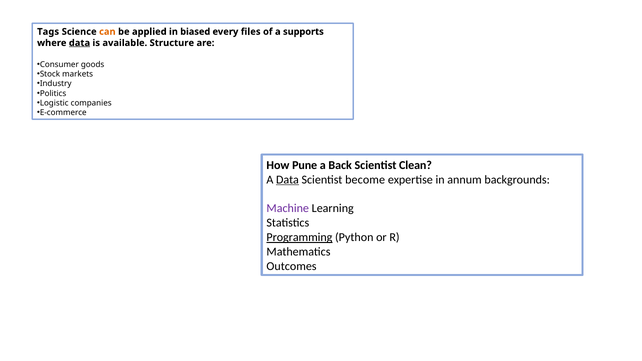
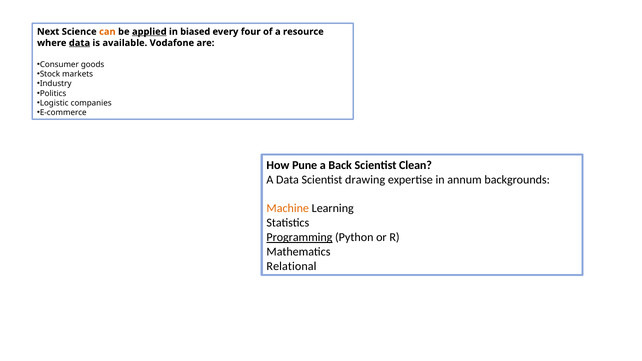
Tags: Tags -> Next (48, 32)
applied underline: none -> present (149, 32)
files: files -> four (251, 32)
supports: supports -> resource (303, 32)
Structure: Structure -> Vodafone (172, 43)
Data underline: present -> none (287, 180)
become: become -> drawing (365, 180)
Machine colour: purple -> orange (288, 209)
Outcomes: Outcomes -> Relational (291, 266)
